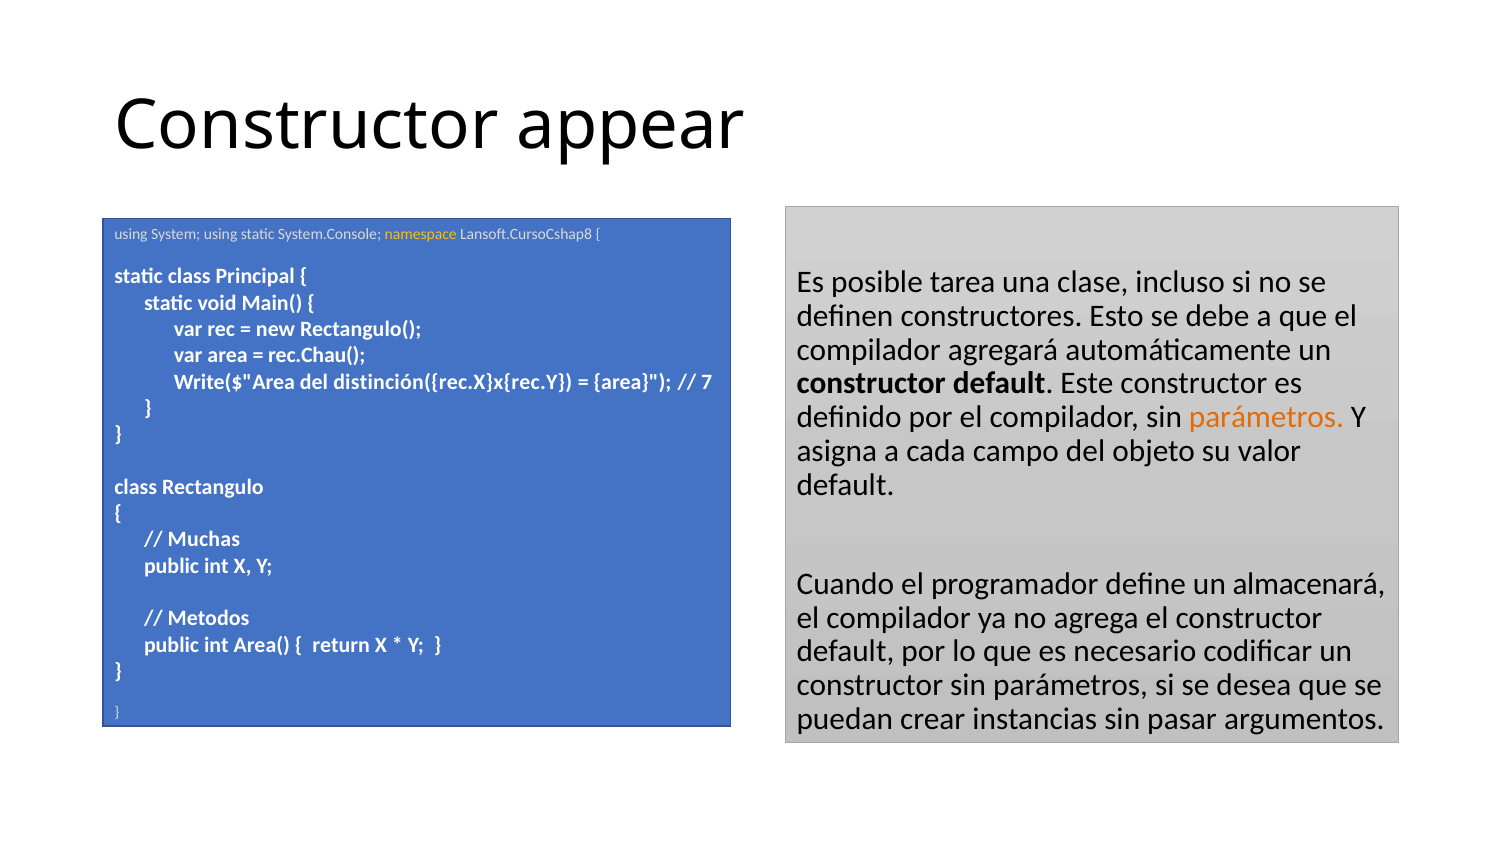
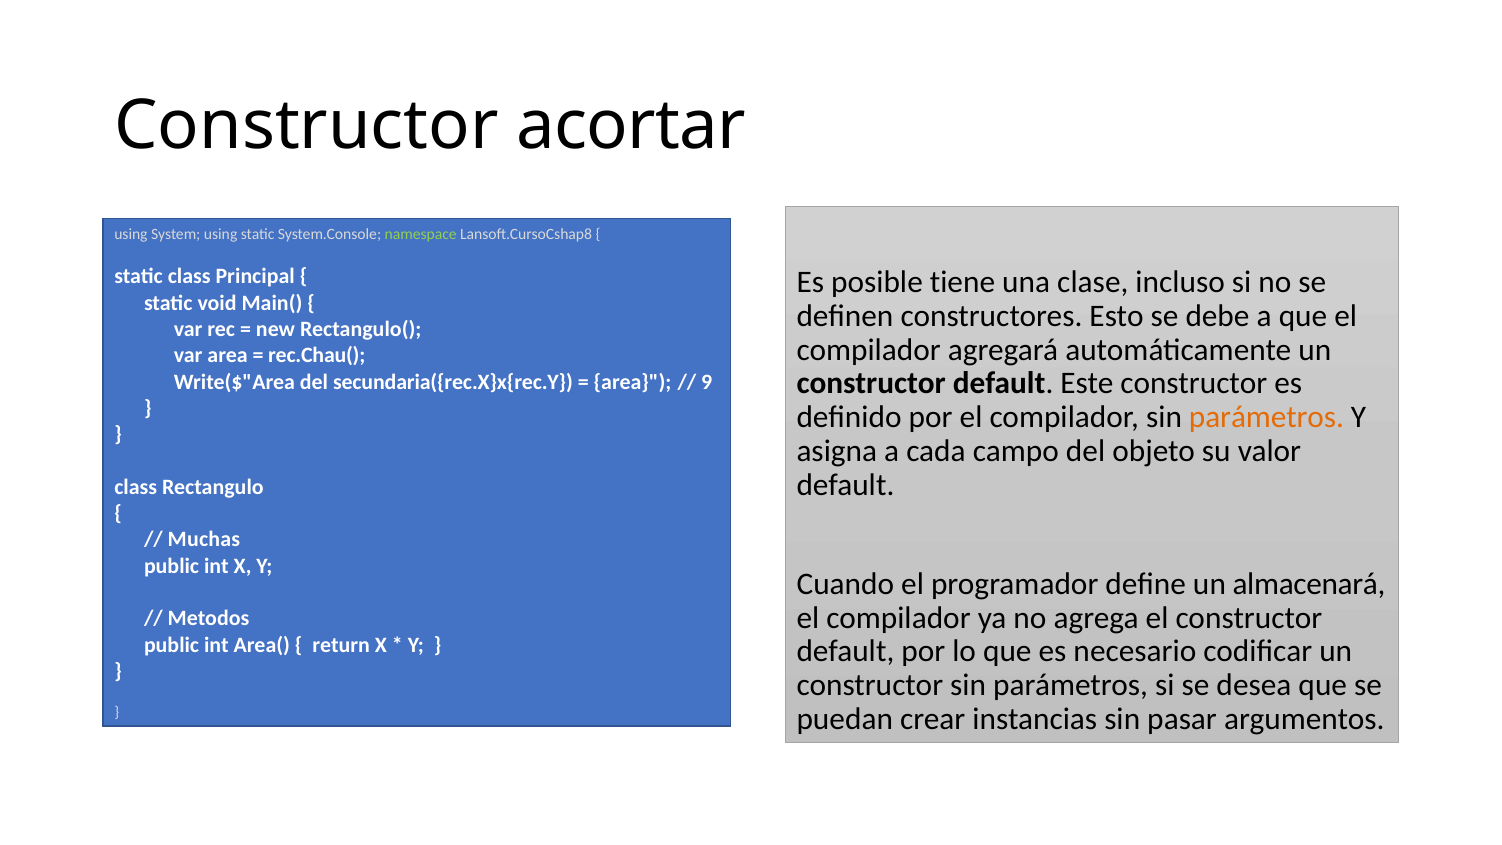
appear: appear -> acortar (631, 126)
namespace colour: yellow -> light green (421, 235)
tarea: tarea -> tiene (962, 282)
distinción({rec.X}x{rec.Y: distinción({rec.X}x{rec.Y -> secundaria({rec.X}x{rec.Y (453, 382)
7: 7 -> 9 (707, 382)
